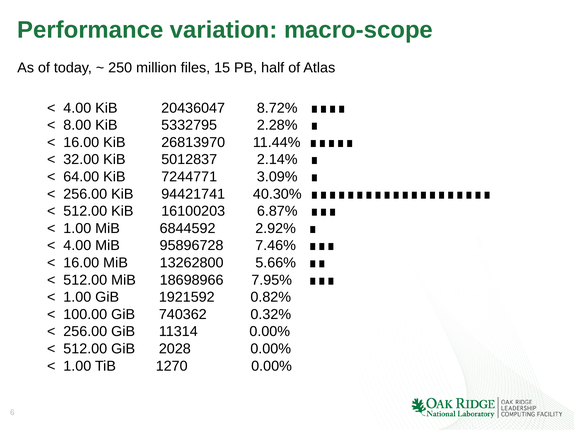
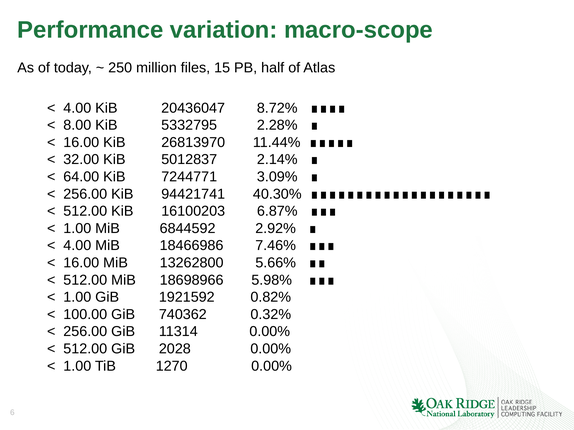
95896728: 95896728 -> 18466986 (192, 246)
7.95%: 7.95% -> 5.98% (272, 280)
